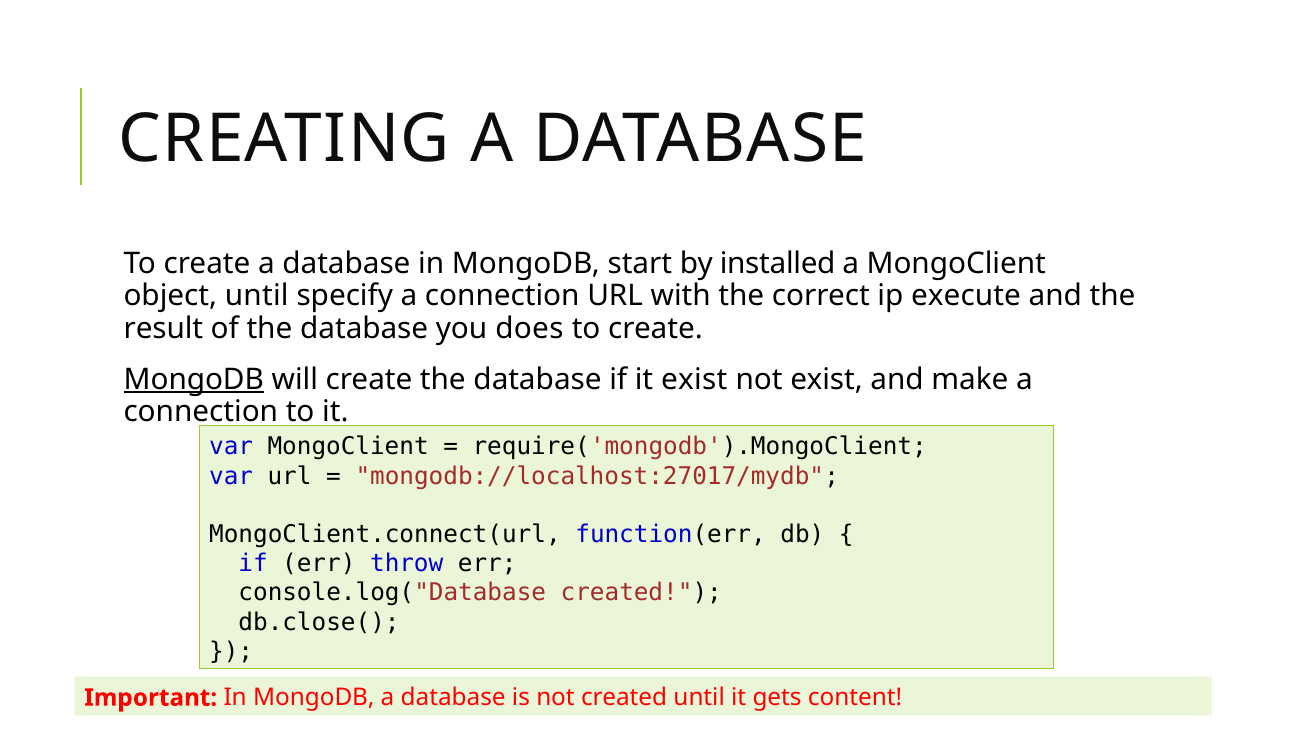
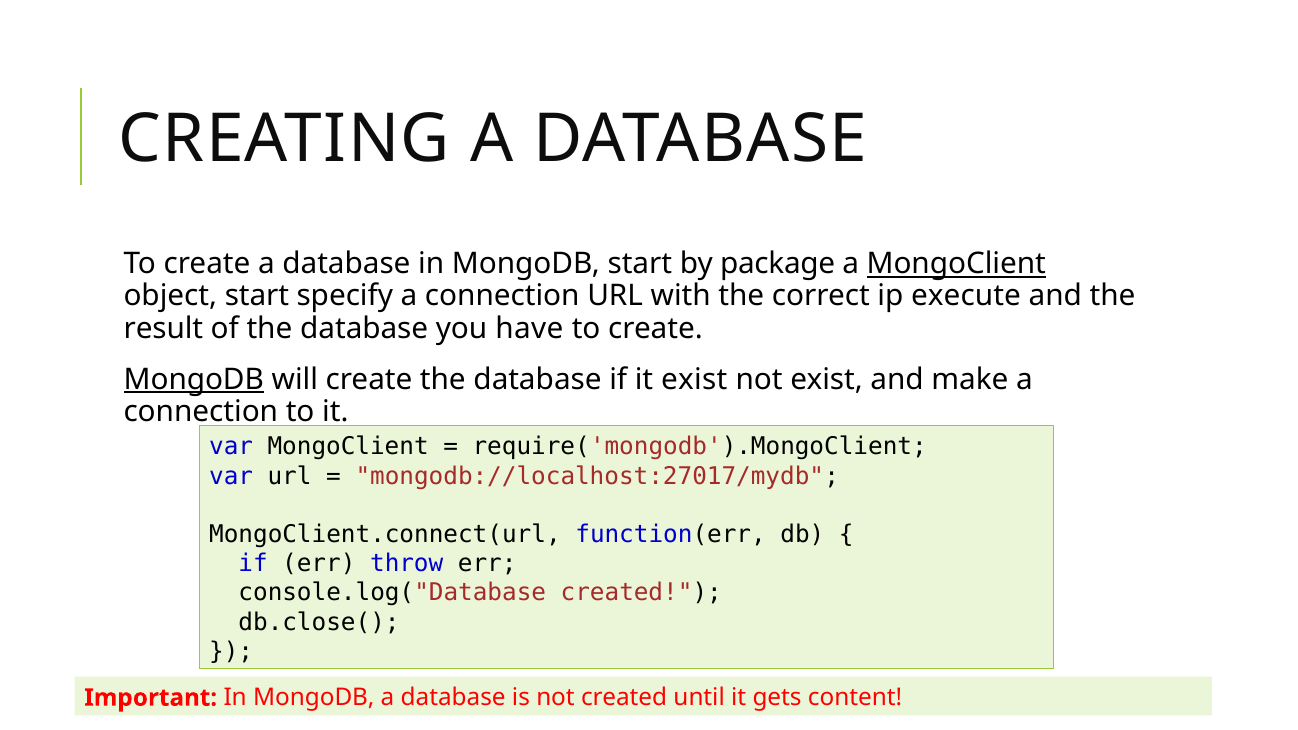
installed: installed -> package (778, 264)
MongoClient underline: none -> present (956, 264)
object until: until -> start (257, 296)
does: does -> have (529, 328)
